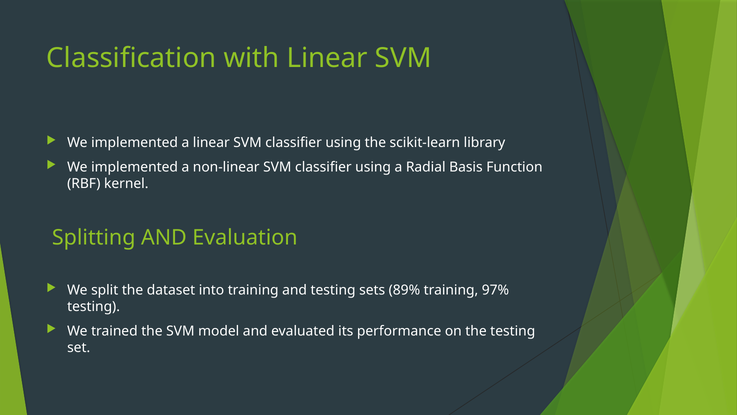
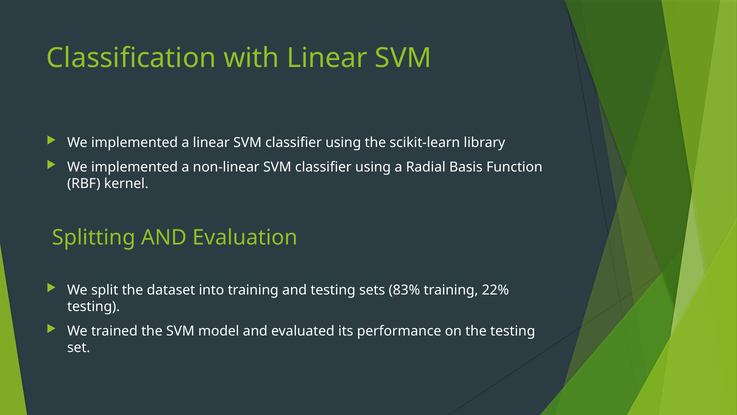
89%: 89% -> 83% (404, 290)
97%: 97% -> 22% (495, 290)
